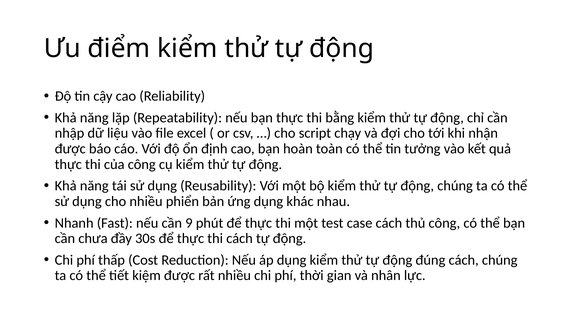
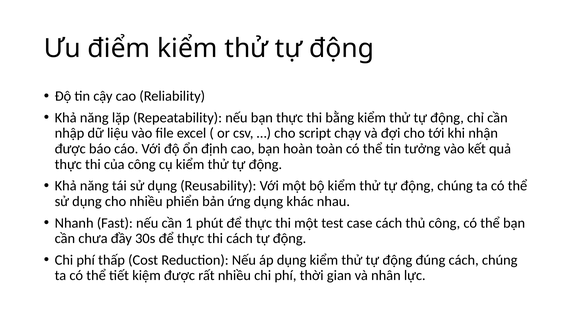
9: 9 -> 1 (189, 223)
